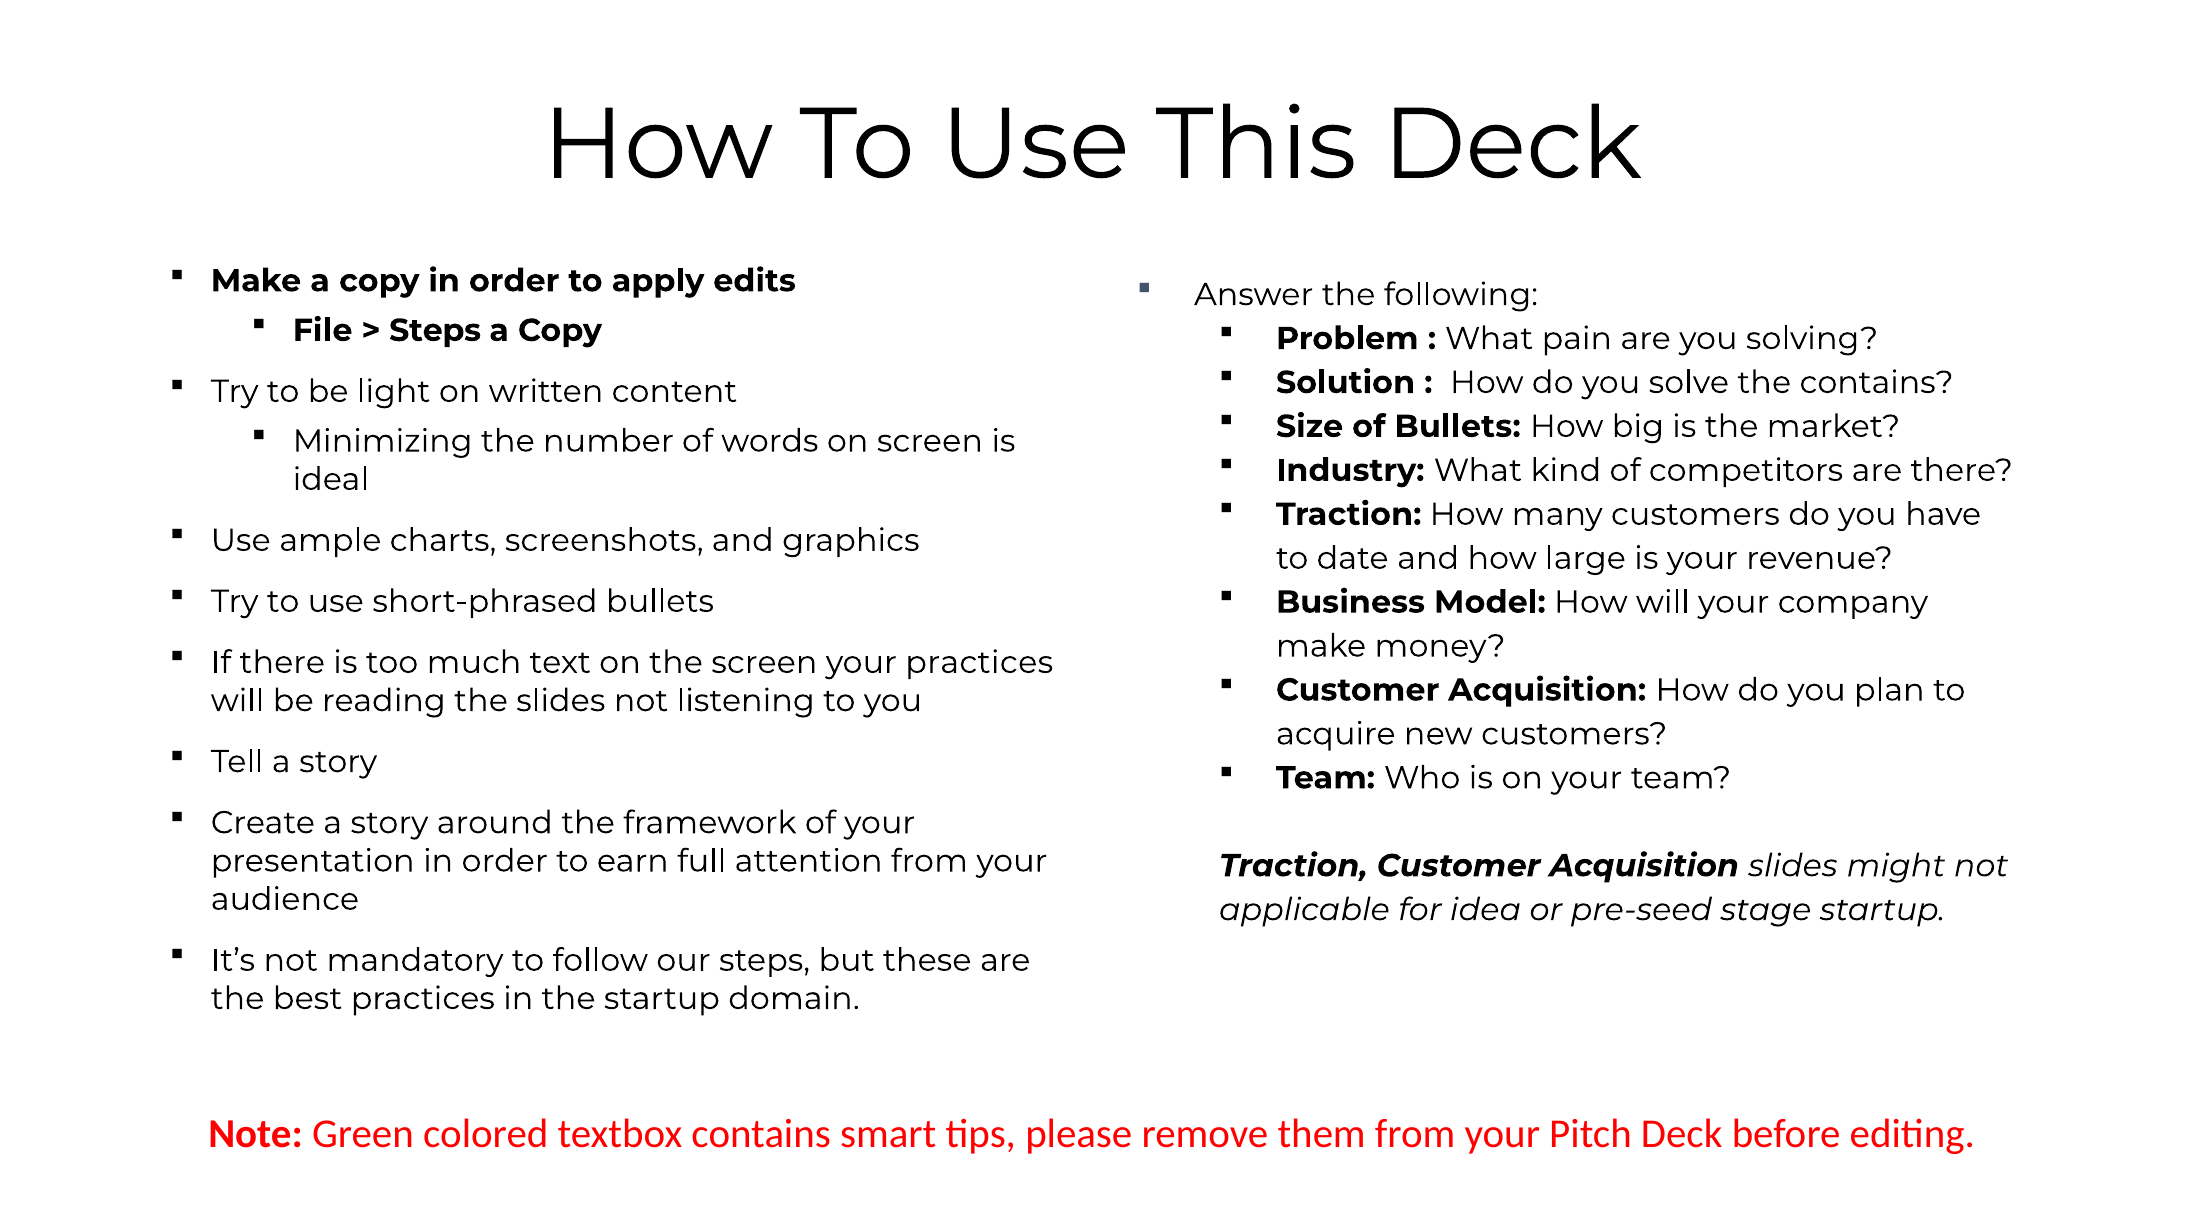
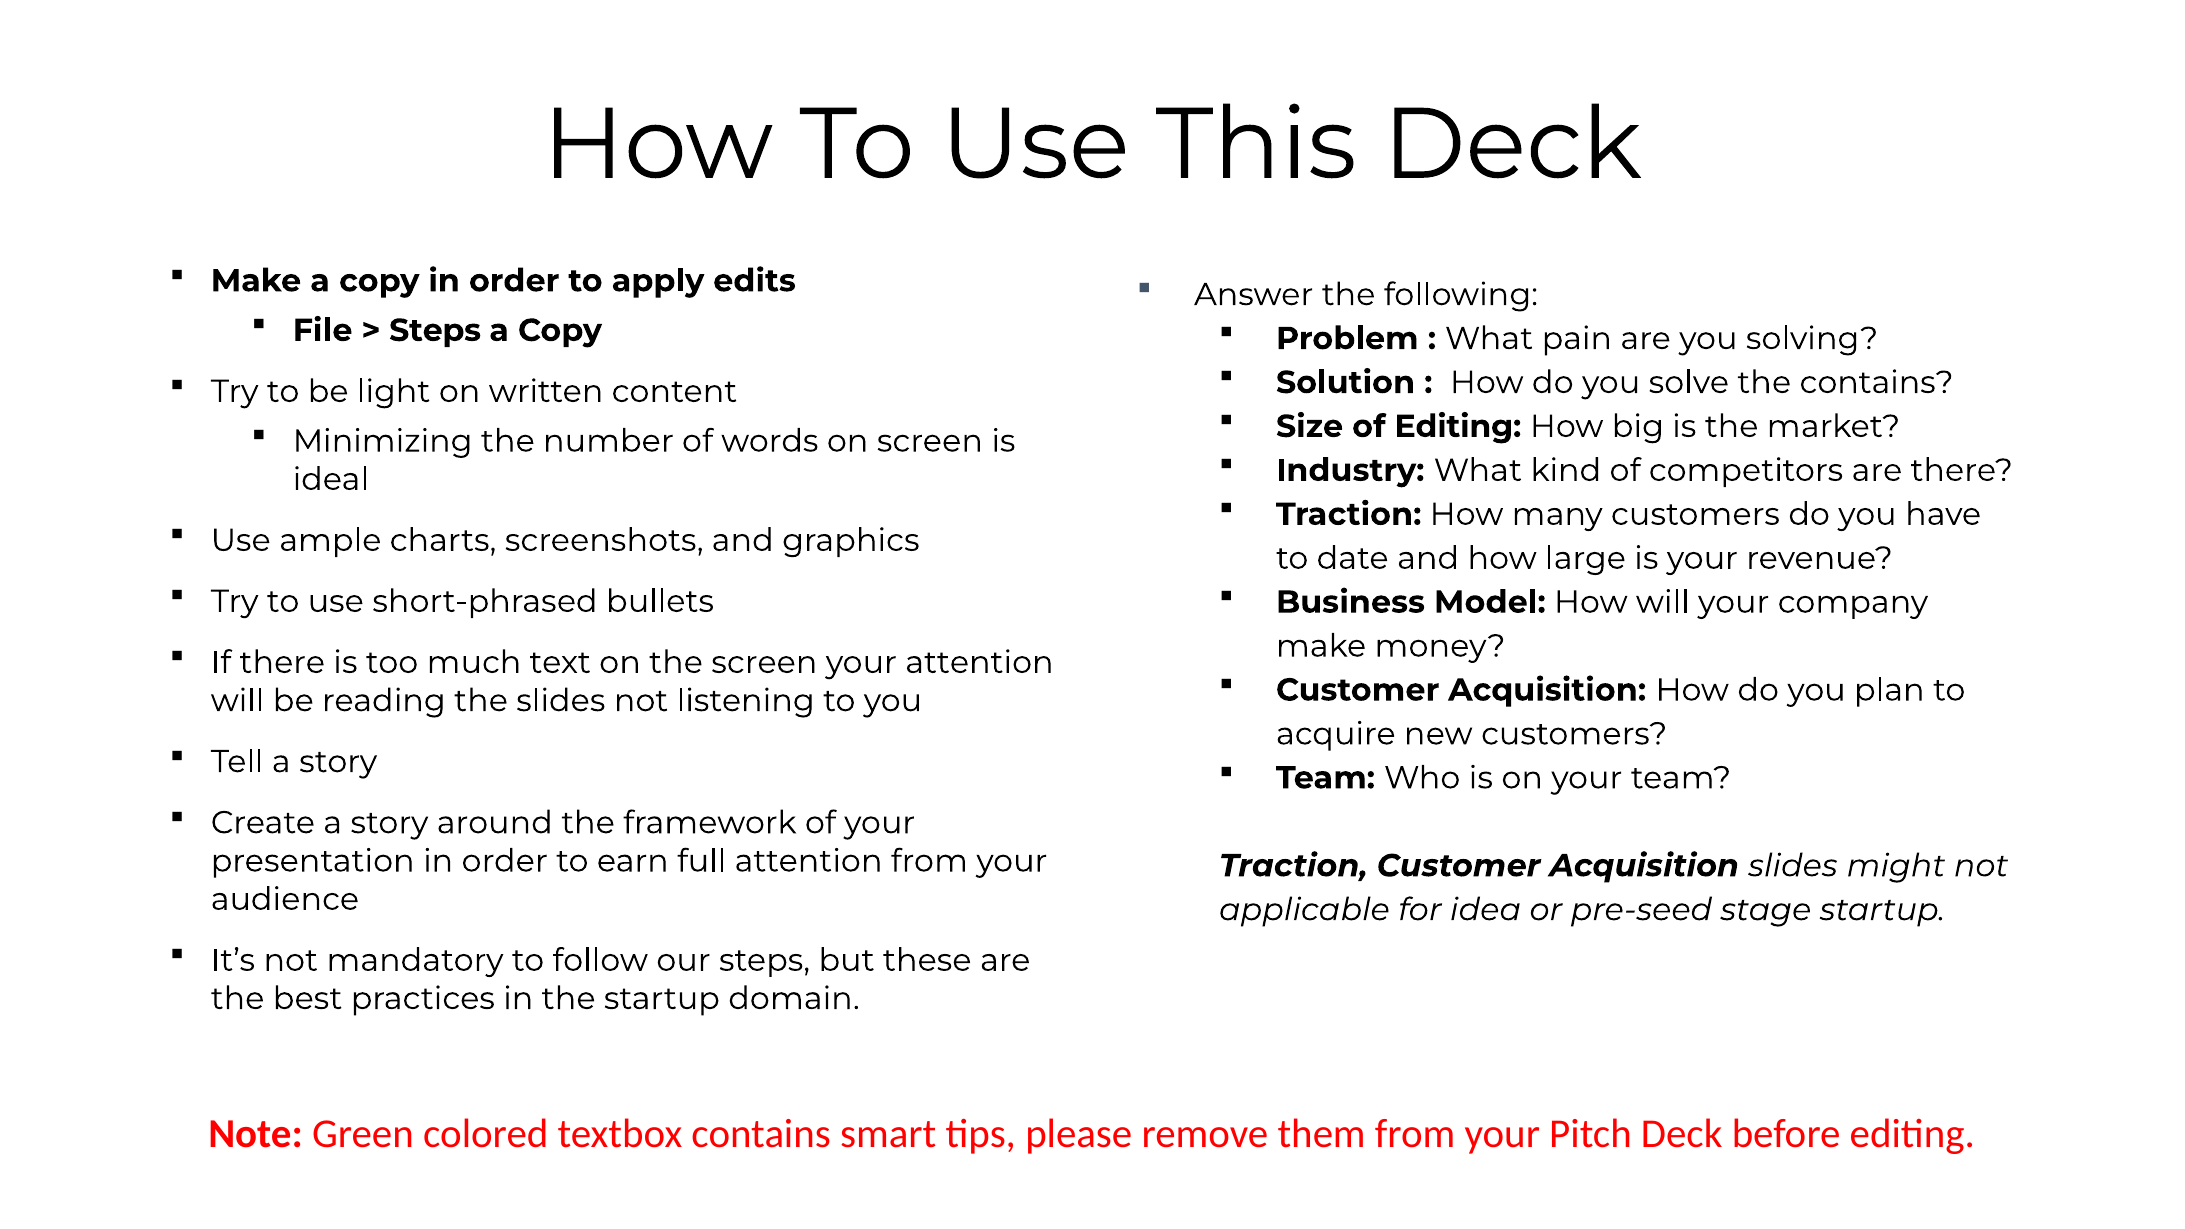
of Bullets: Bullets -> Editing (1458, 426)
your practices: practices -> attention (979, 662)
